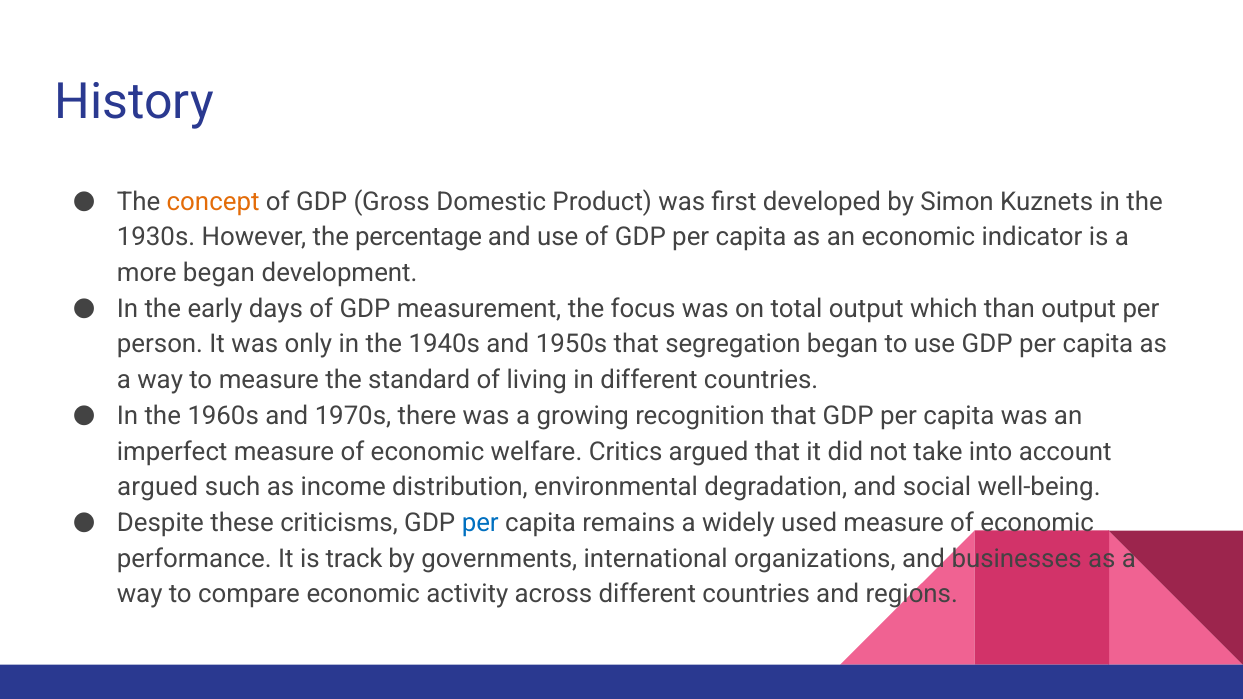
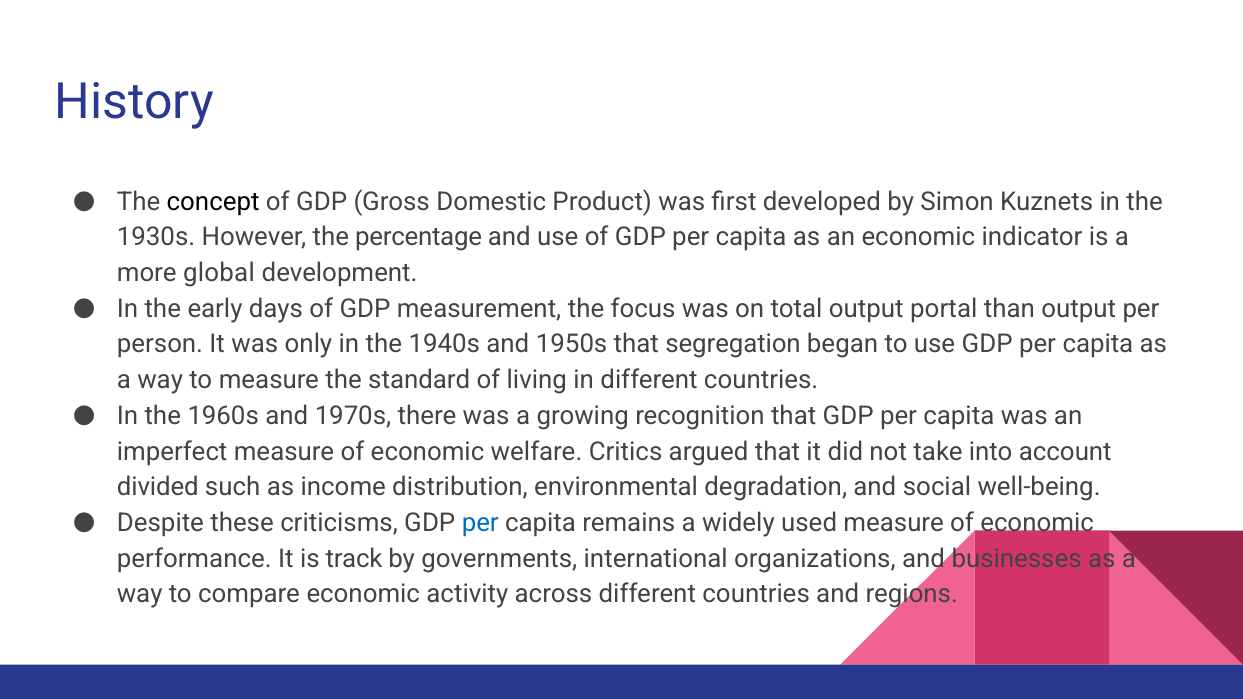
concept colour: orange -> black (213, 202)
more began: began -> global (219, 273)
which: which -> portal (944, 309)
argued: argued -> divided (158, 487)
